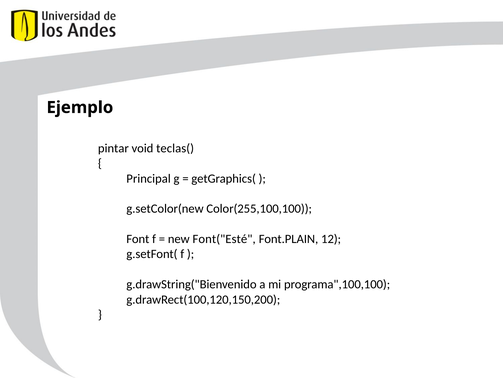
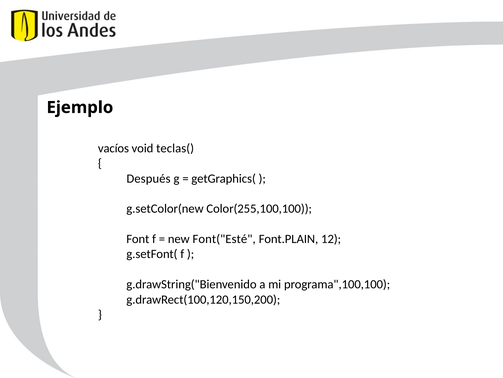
pintar: pintar -> vacíos (113, 148)
Principal: Principal -> Después (149, 178)
